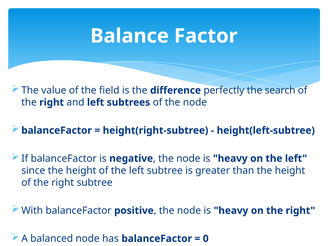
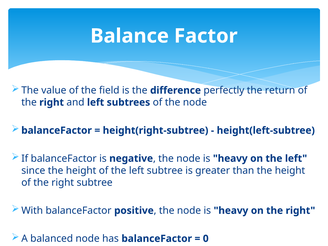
search: search -> return (280, 90)
